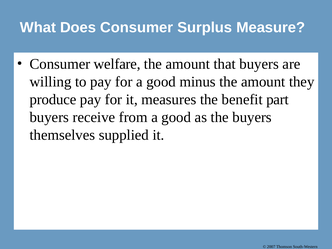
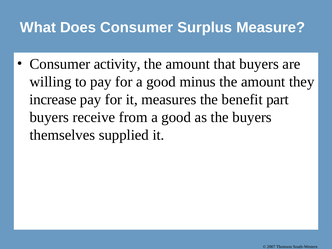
welfare: welfare -> activity (117, 64)
produce: produce -> increase (53, 100)
